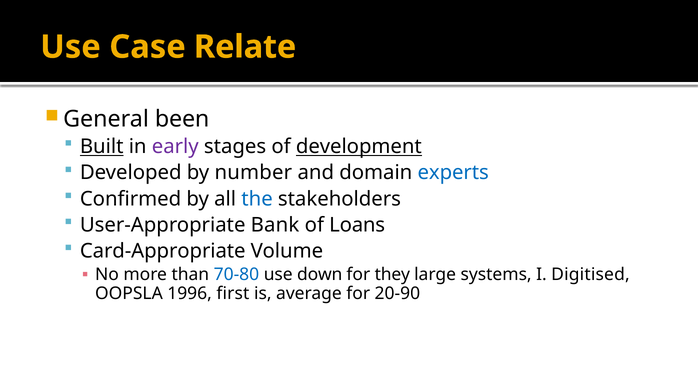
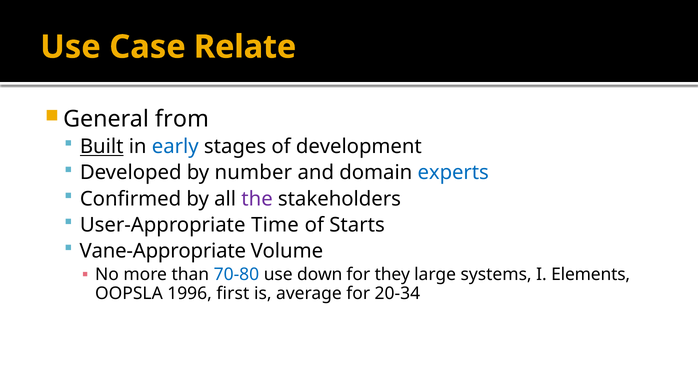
been: been -> from (182, 119)
early colour: purple -> blue (175, 147)
development underline: present -> none (359, 147)
the colour: blue -> purple (257, 199)
Bank: Bank -> Time (275, 225)
Loans: Loans -> Starts (357, 225)
Card-Appropriate: Card-Appropriate -> Vane-Appropriate (163, 251)
Digitised: Digitised -> Elements (591, 275)
20-90: 20-90 -> 20-34 (397, 294)
